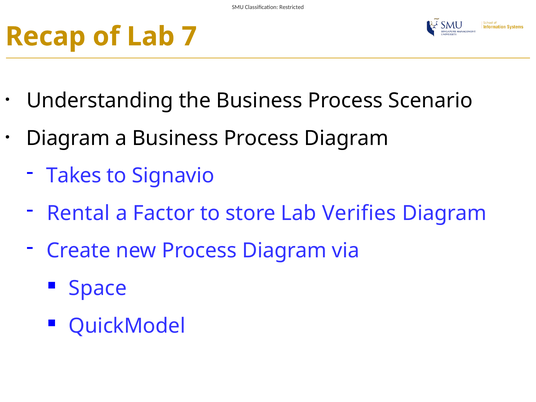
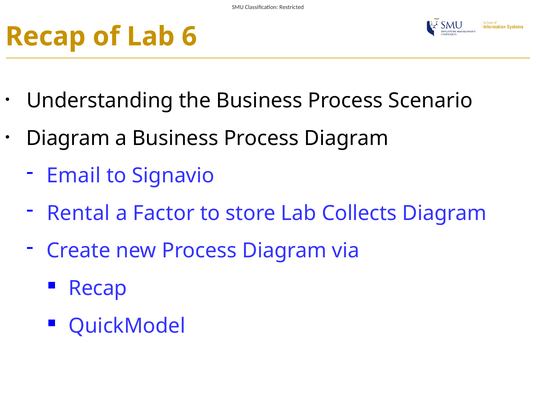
7: 7 -> 6 (189, 37)
Takes: Takes -> Email (74, 176)
Verifies: Verifies -> Collects (359, 213)
Space: Space -> Recap (98, 288)
